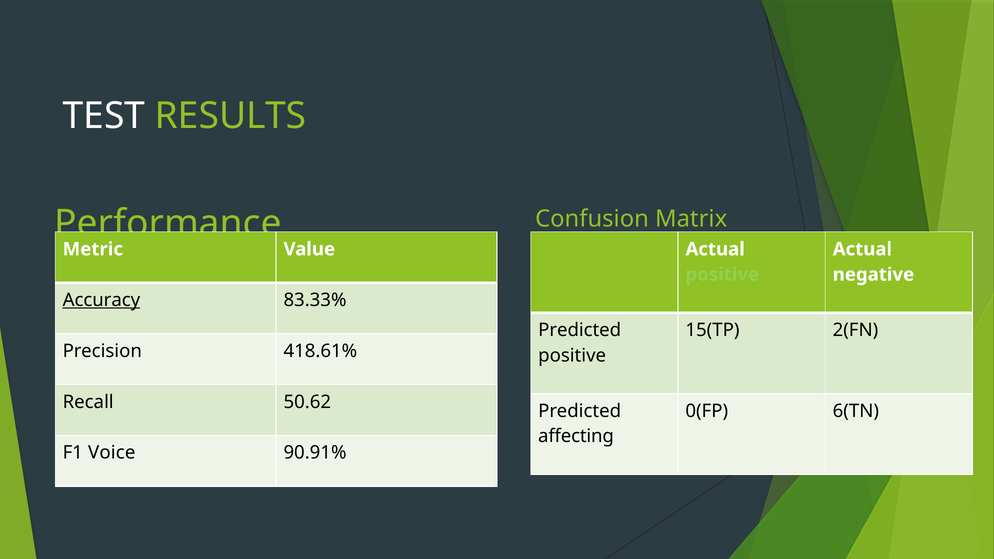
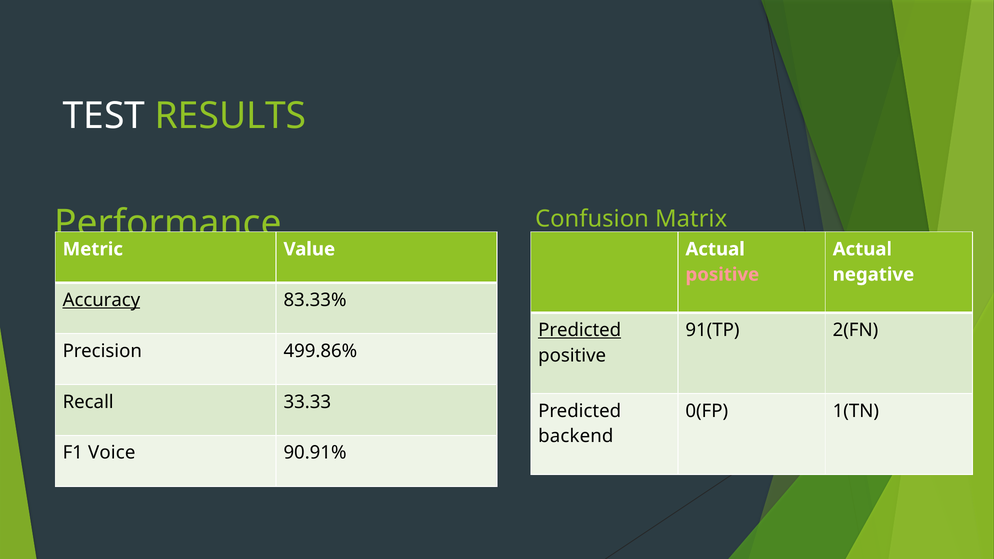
positive colour: light green -> pink (722, 275)
Predicted underline: none -> present (580, 330)
15(TP: 15(TP -> 91(TP (712, 330)
418.61%: 418.61% -> 499.86% (320, 351)
50.62: 50.62 -> 33.33 (307, 402)
6(TN: 6(TN -> 1(TN (856, 411)
affecting: affecting -> backend (576, 436)
